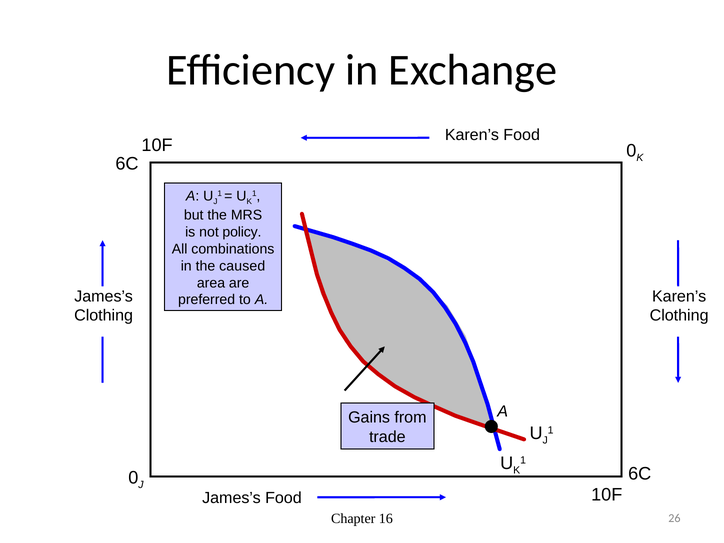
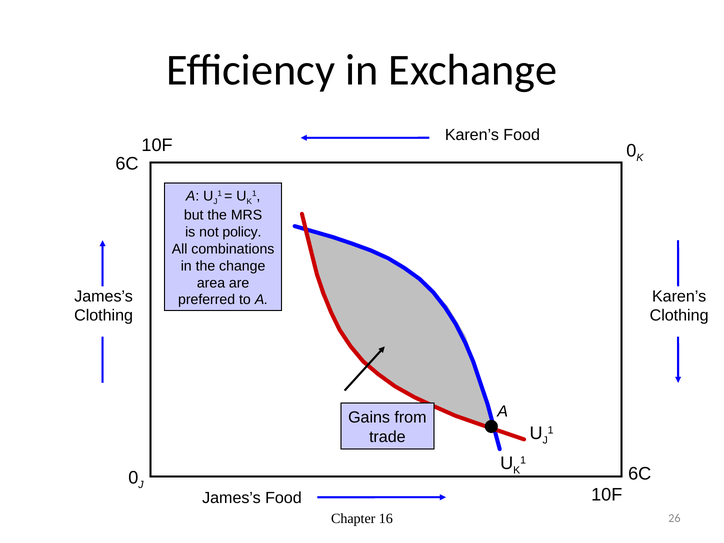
caused: caused -> change (242, 266)
